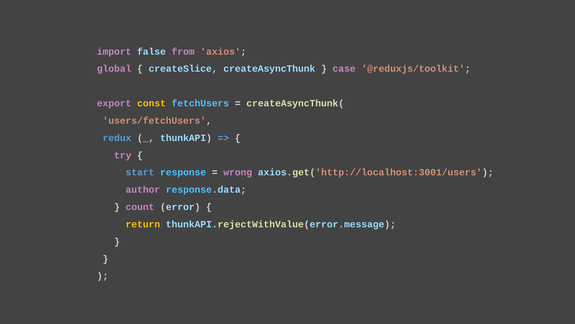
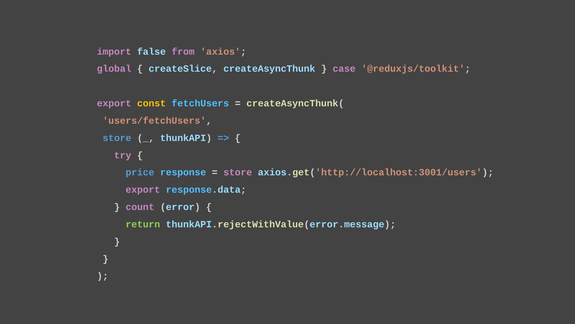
redux: redux -> store (117, 138)
start: start -> price (140, 172)
wrong: wrong -> store (238, 172)
author: author -> export (143, 189)
return colour: yellow -> light green (143, 224)
